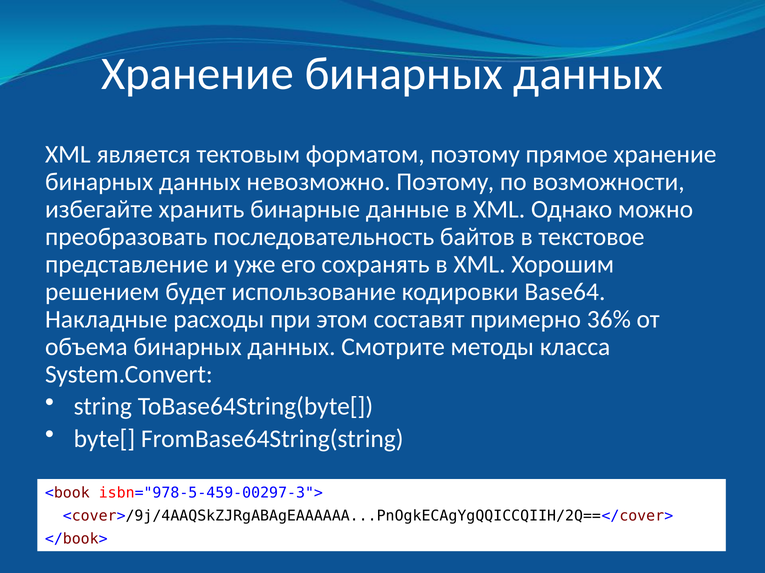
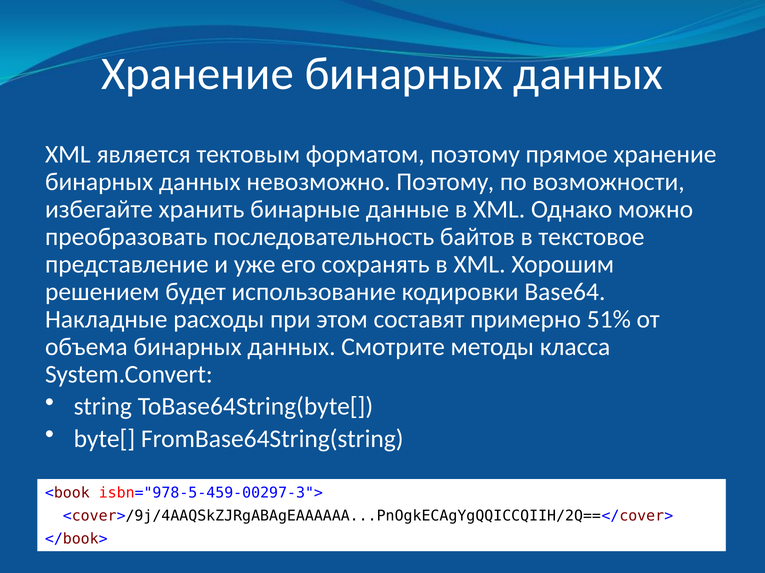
36%: 36% -> 51% (609, 320)
